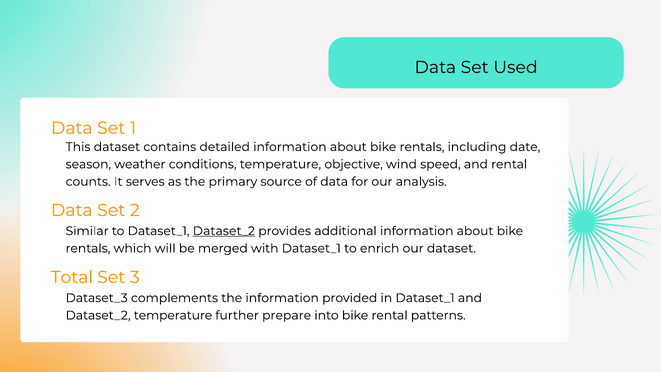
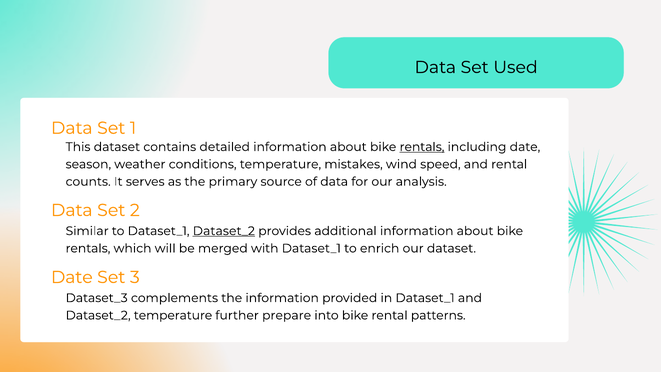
rentals underline: none -> present (422, 147)
objective: objective -> mistakes (354, 164)
Total: Total -> Date (72, 277)
